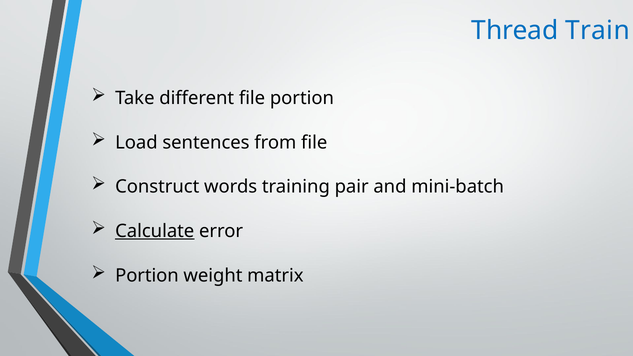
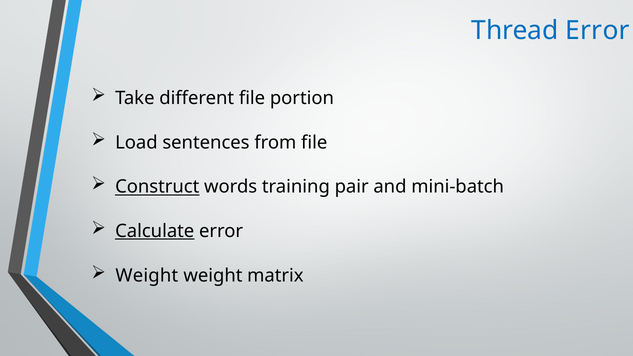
Thread Train: Train -> Error (598, 31)
Construct underline: none -> present (157, 187)
Portion: Portion -> Weight (147, 276)
